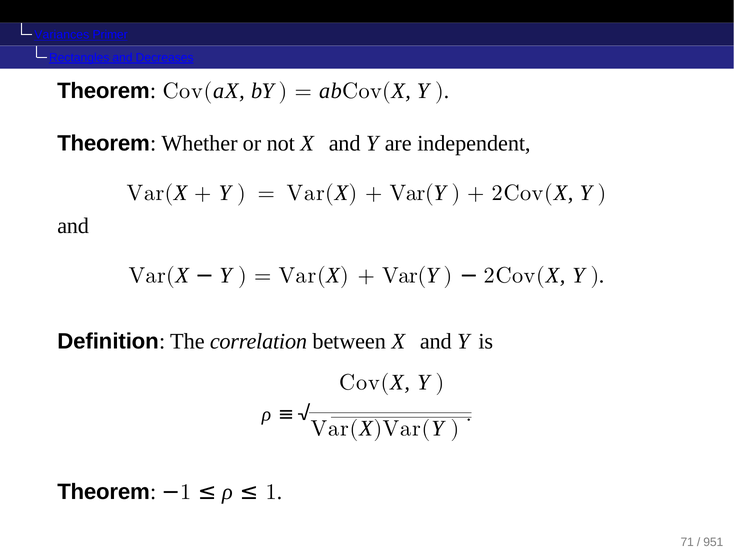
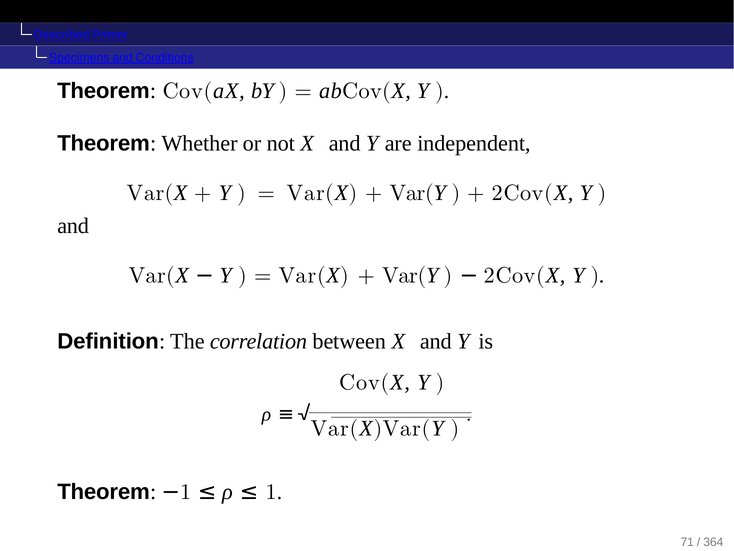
Variances: Variances -> Described (62, 35)
Rectangles: Rectangles -> Specimens (79, 58)
Decreases: Decreases -> Conditions (165, 58)
951: 951 -> 364 (713, 542)
